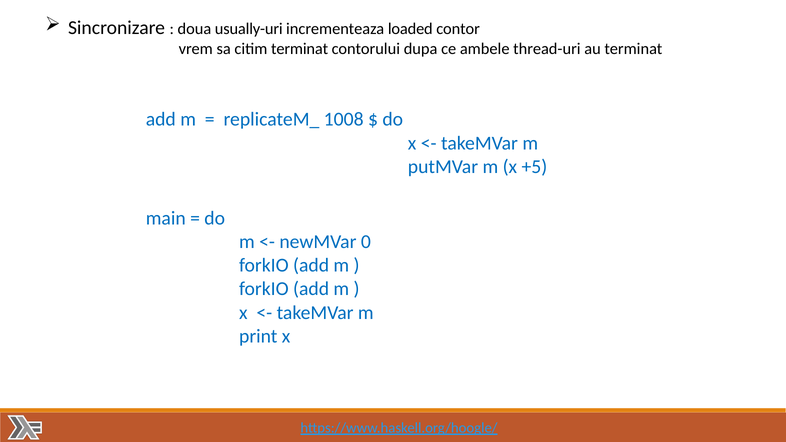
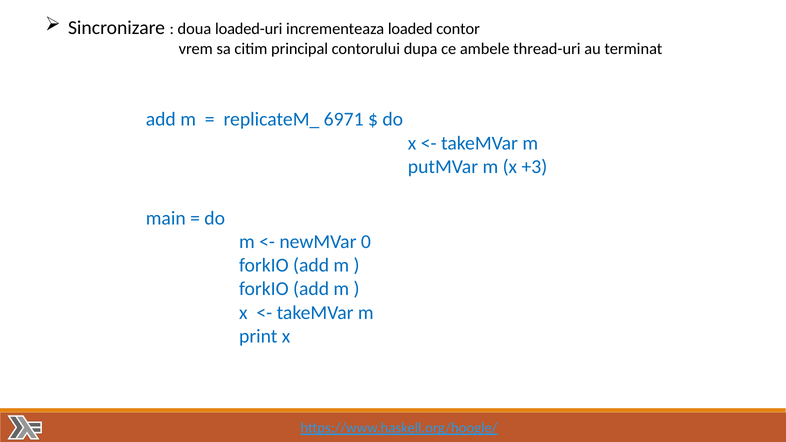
usually-uri: usually-uri -> loaded-uri (249, 29)
citim terminat: terminat -> principal (300, 49)
1008: 1008 -> 6971 (344, 120)
+5: +5 -> +3 (534, 167)
